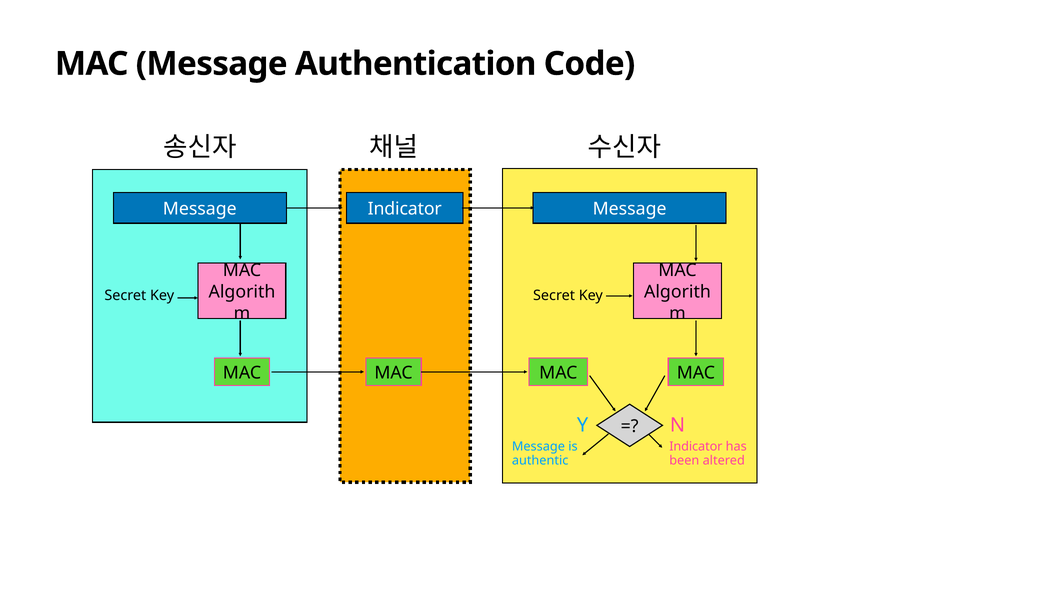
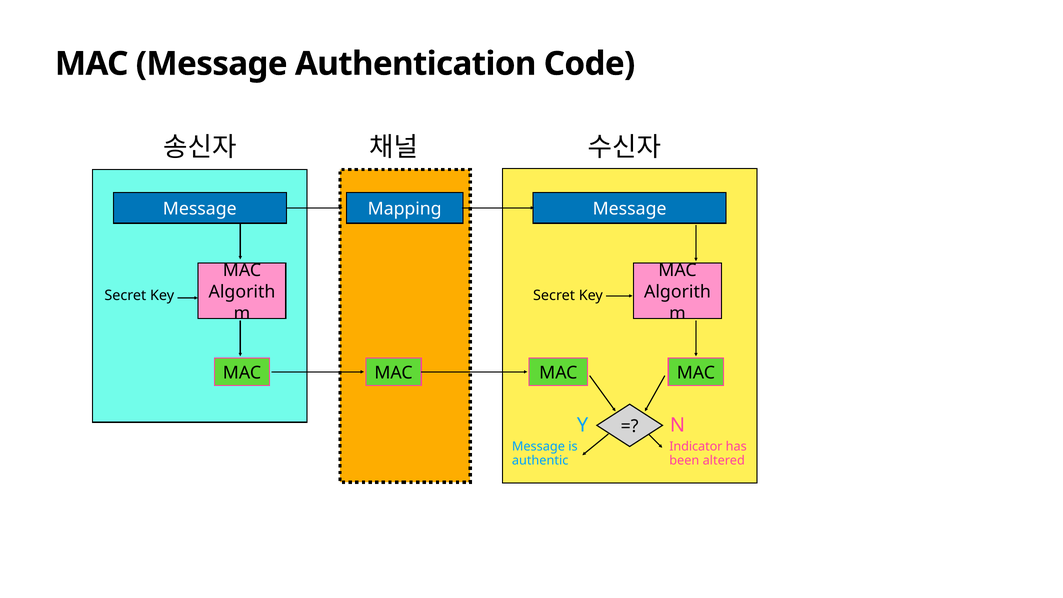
Indicator: Indicator -> Mapping (405, 209)
